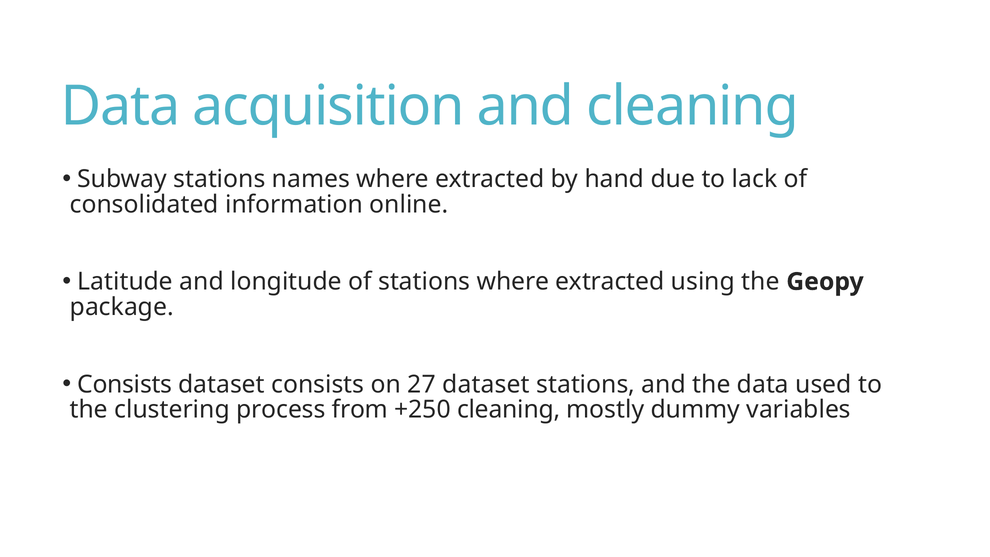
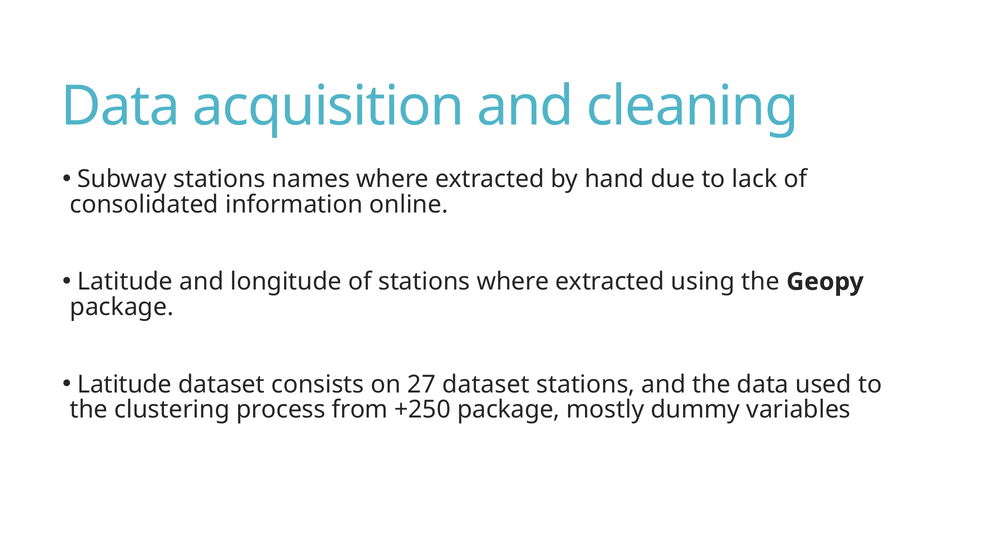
Consists: Consists -> Latitude (125, 384)
+250 cleaning: cleaning -> package (509, 409)
